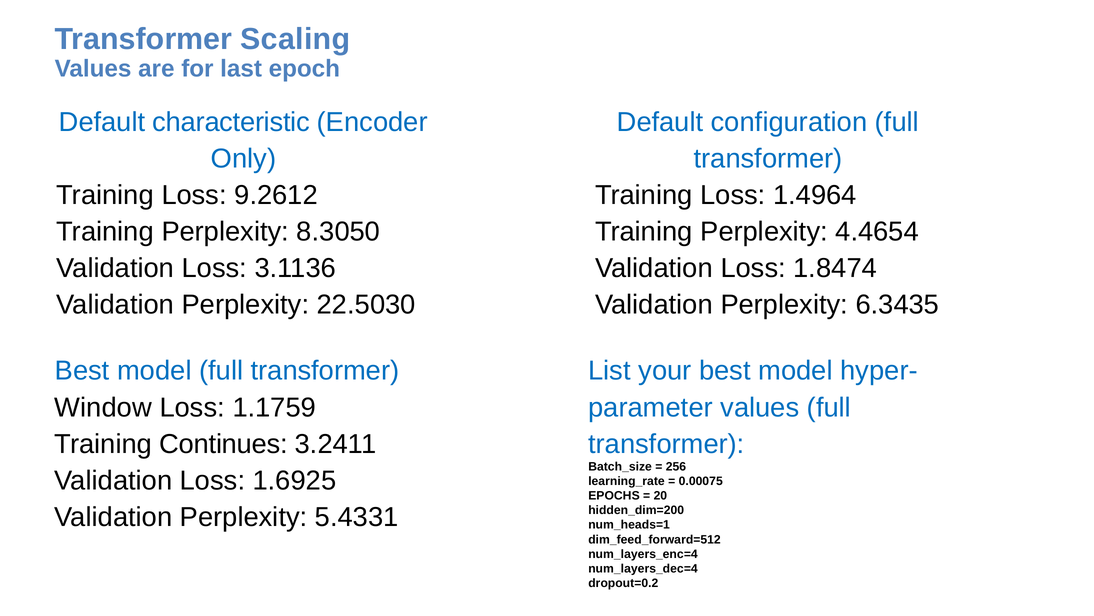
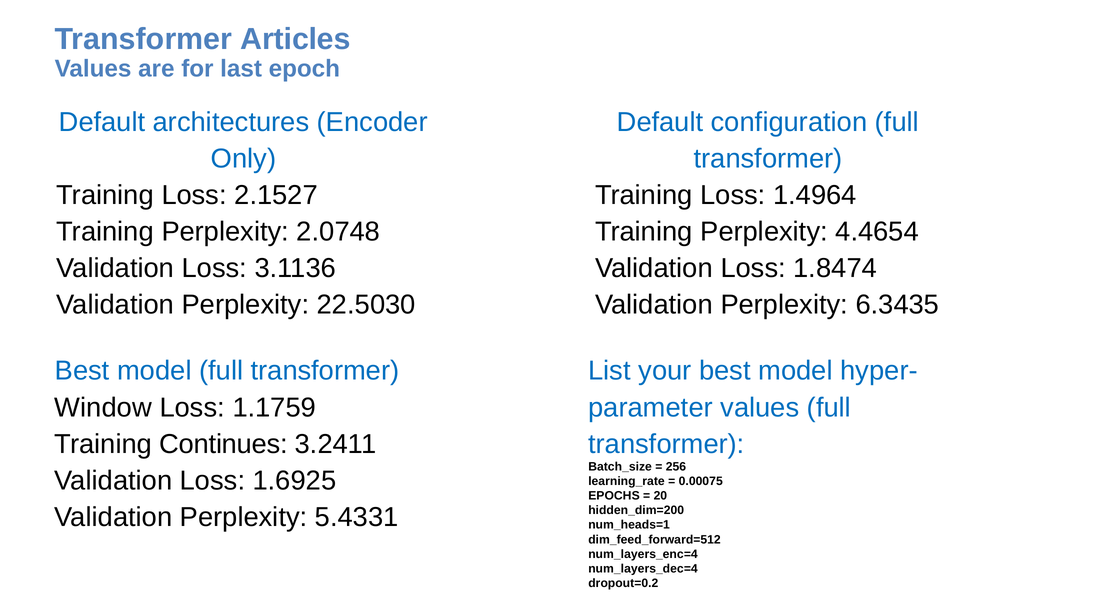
Scaling: Scaling -> Articles (296, 39)
characteristic: characteristic -> architectures (231, 122)
9.2612: 9.2612 -> 2.1527 (276, 195)
8.3050: 8.3050 -> 2.0748 (338, 231)
